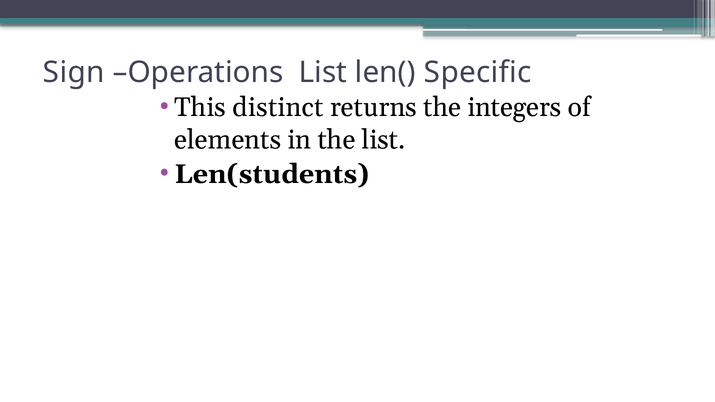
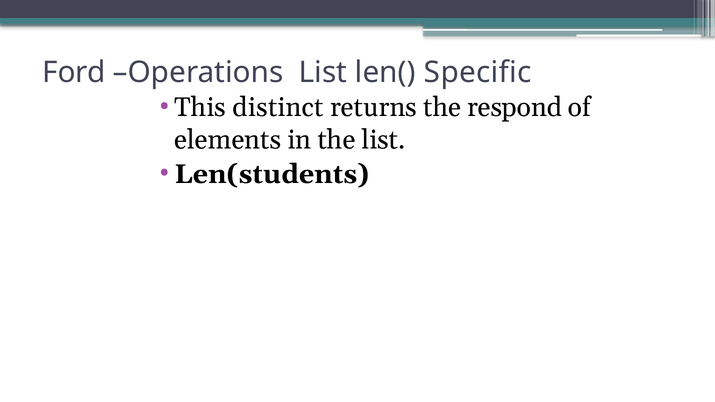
Sign: Sign -> Ford (74, 72)
integers: integers -> respond (515, 108)
